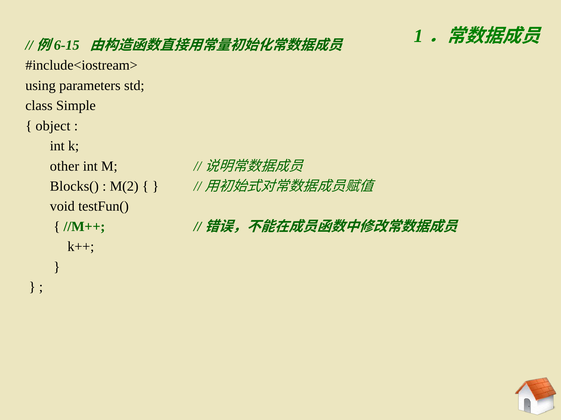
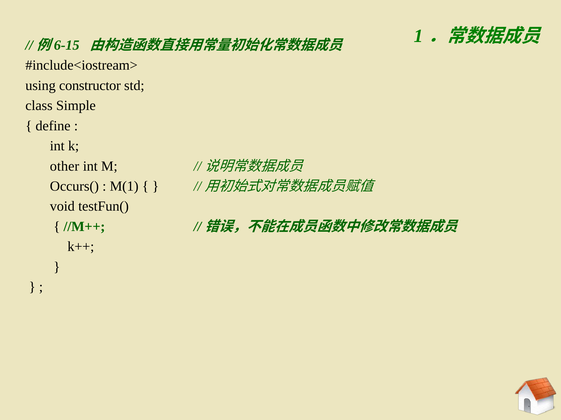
parameters: parameters -> constructor (90, 86)
object: object -> define (53, 126)
Blocks(: Blocks( -> Occurs( (74, 187)
M(2: M(2 -> M(1 (124, 187)
